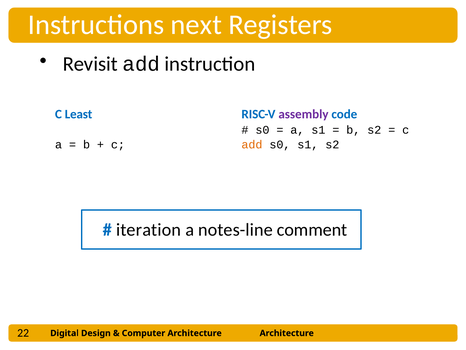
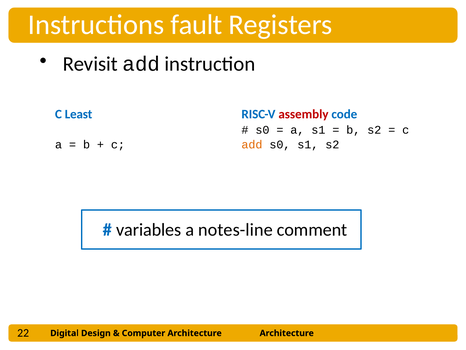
next: next -> fault (196, 25)
assembly colour: purple -> red (303, 114)
iteration: iteration -> variables (149, 230)
